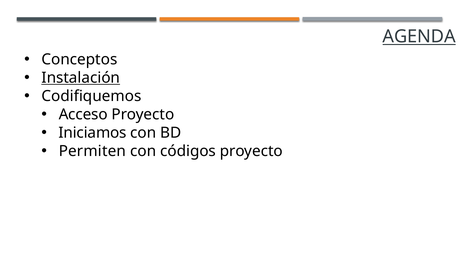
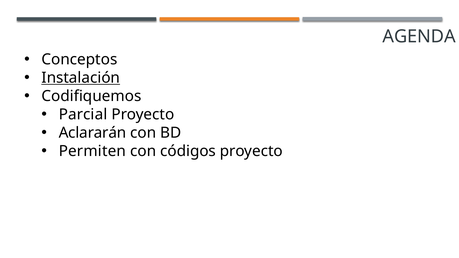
AGENDA underline: present -> none (419, 37)
Acceso: Acceso -> Parcial (83, 115)
Iniciamos: Iniciamos -> Aclararán (93, 133)
